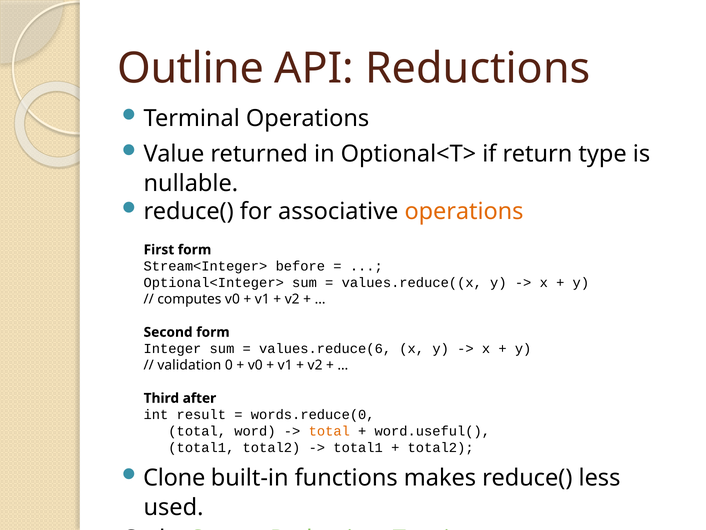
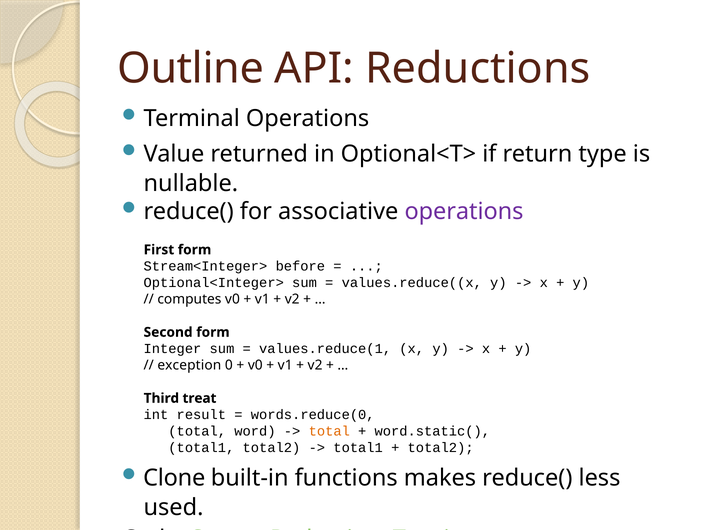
operations colour: orange -> purple (464, 211)
values.reduce(6: values.reduce(6 -> values.reduce(1 (325, 348)
validation: validation -> exception (189, 365)
after: after -> treat (199, 398)
word.useful(: word.useful( -> word.static( (432, 431)
